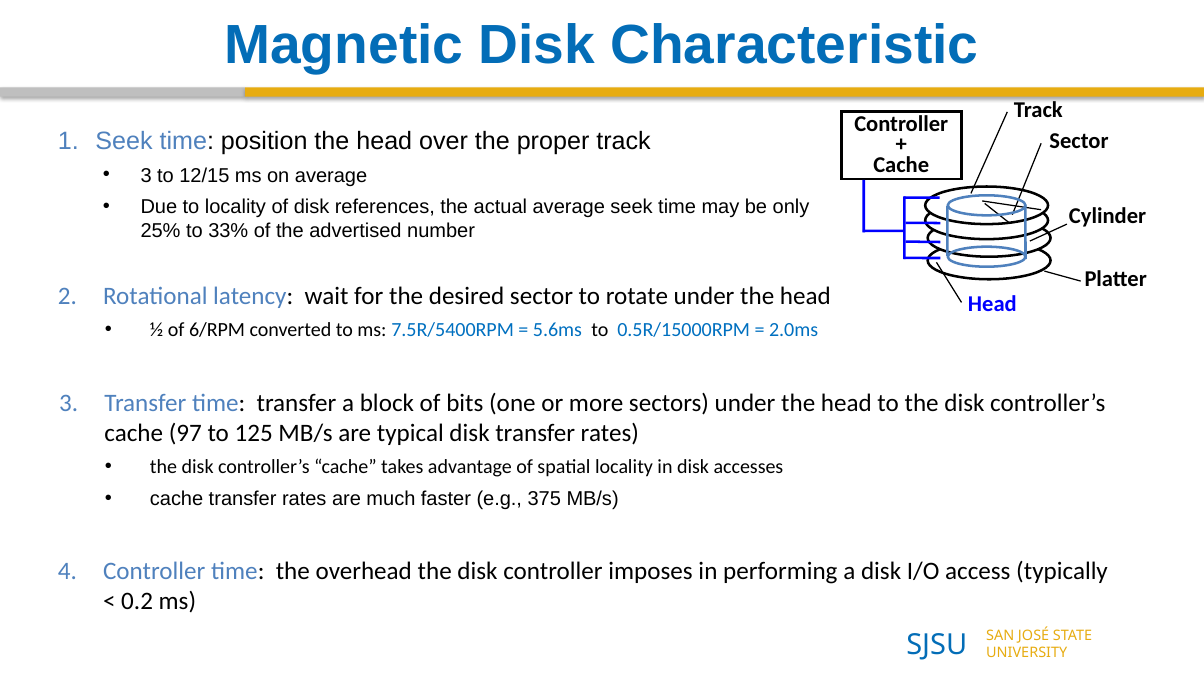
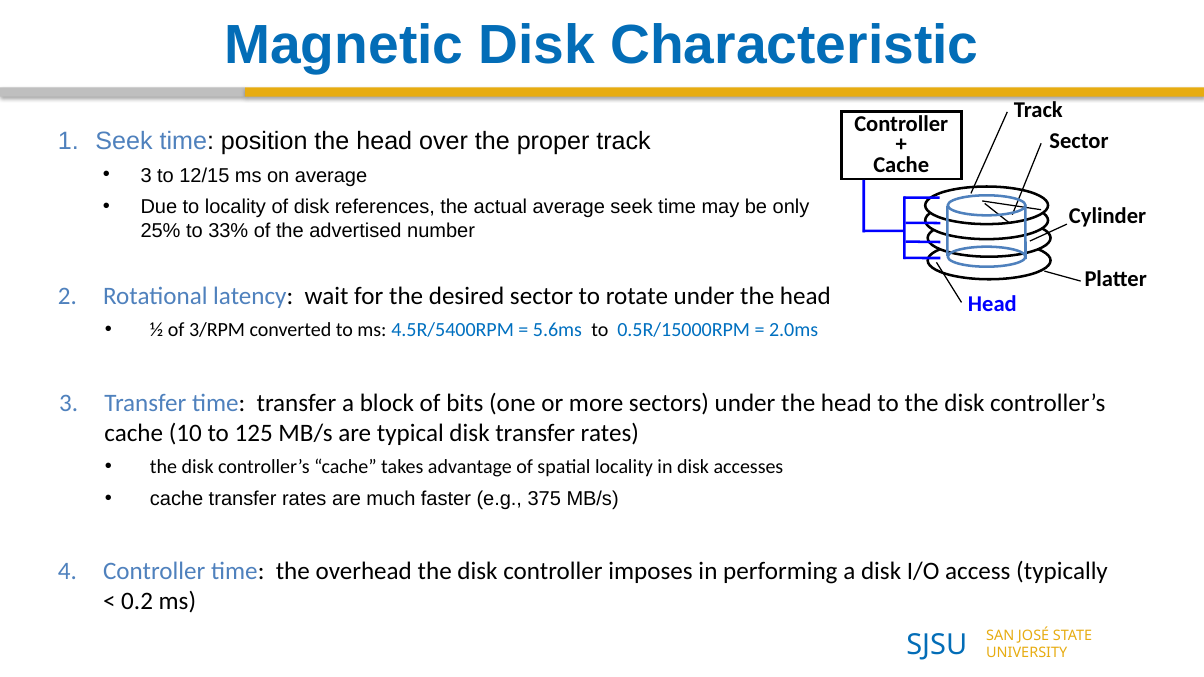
6/RPM: 6/RPM -> 3/RPM (217, 330)
7.5R/5400RPM: 7.5R/5400RPM -> 4.5R/5400RPM (453, 330)
97: 97 -> 10 (185, 433)
